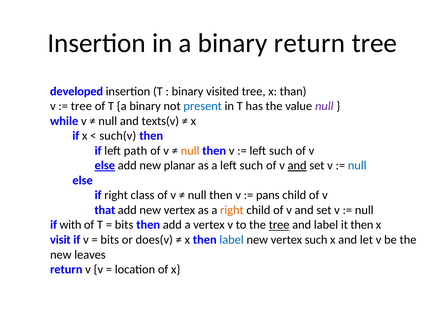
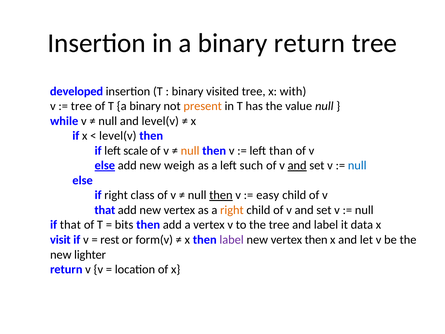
than: than -> with (293, 91)
present colour: blue -> orange (203, 106)
null colour: purple -> black (324, 106)
and texts(v: texts(v -> level(v (160, 121)
such(v: such(v -> level(v (118, 136)
path: path -> scale (136, 151)
such: such -> than (281, 151)
planar: planar -> weigh (179, 165)
then underline: none -> present (221, 195)
pans: pans -> easy (268, 195)
if with: with -> that (70, 225)
tree underline: present -> none (279, 225)
it then: then -> data (362, 225)
bits: bits -> rest (110, 240)
does(v: does(v -> form(v (154, 240)
label colour: blue -> purple (232, 240)
vertex such: such -> then (316, 240)
leaves: leaves -> lighter (90, 254)
